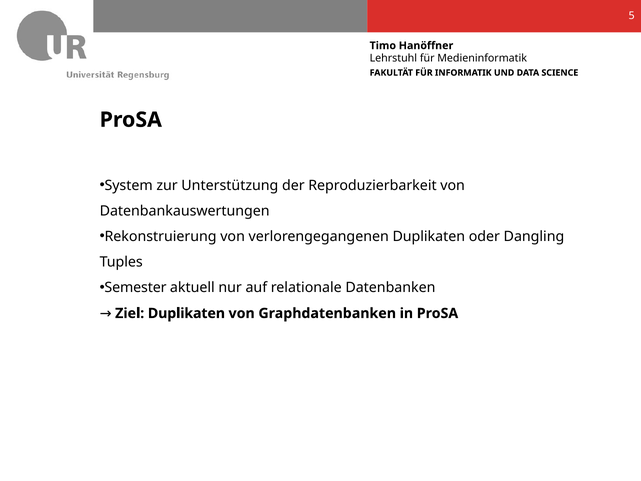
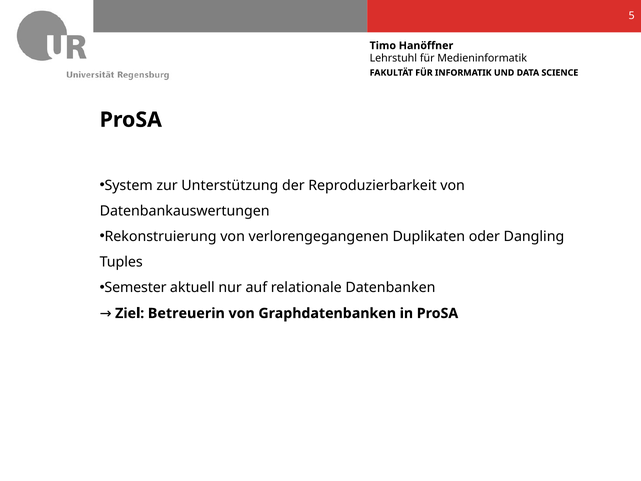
Ziel Duplikaten: Duplikaten -> Betreuerin (186, 313)
